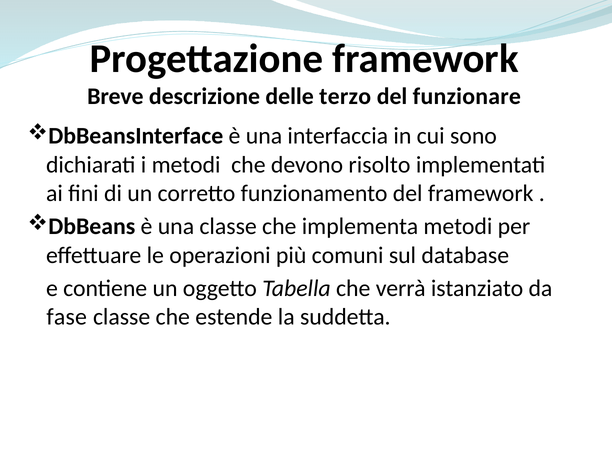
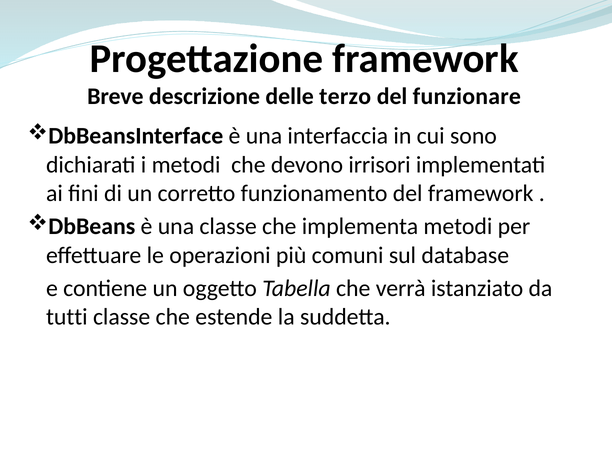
risolto: risolto -> irrisori (380, 165)
fase: fase -> tutti (67, 317)
